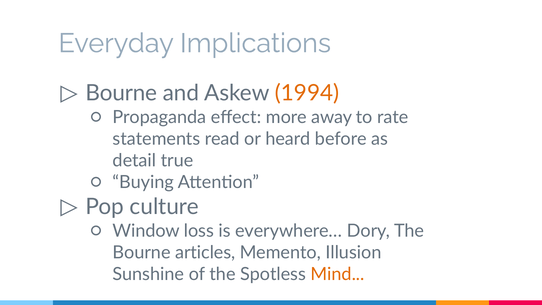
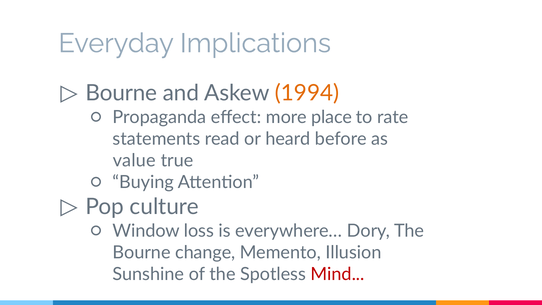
away: away -> place (332, 117)
detail: detail -> value (134, 160)
articles: articles -> change (205, 253)
Mind colour: orange -> red (337, 274)
